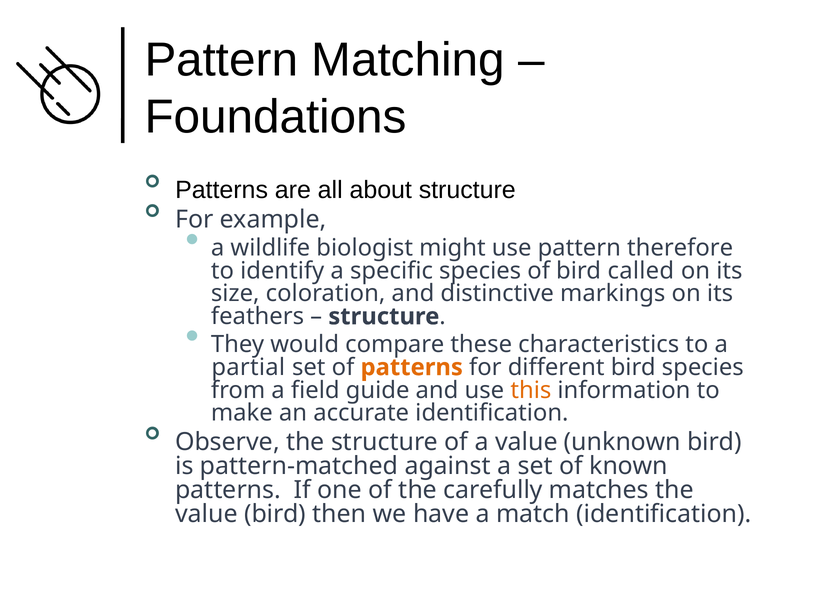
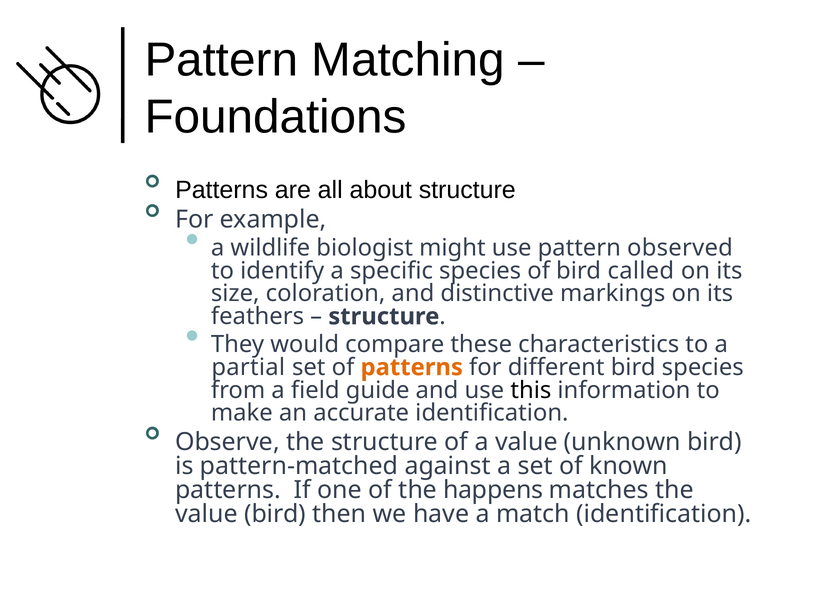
therefore: therefore -> observed (680, 248)
this colour: orange -> black (531, 391)
carefully: carefully -> happens (493, 490)
